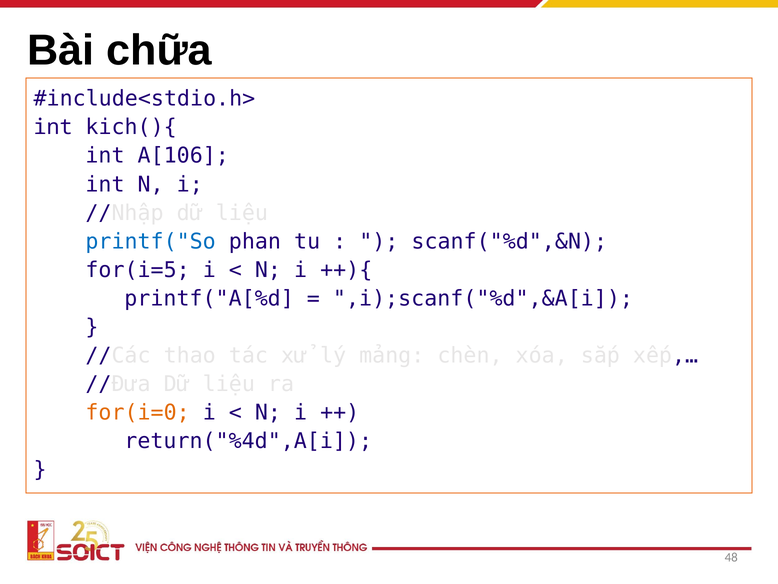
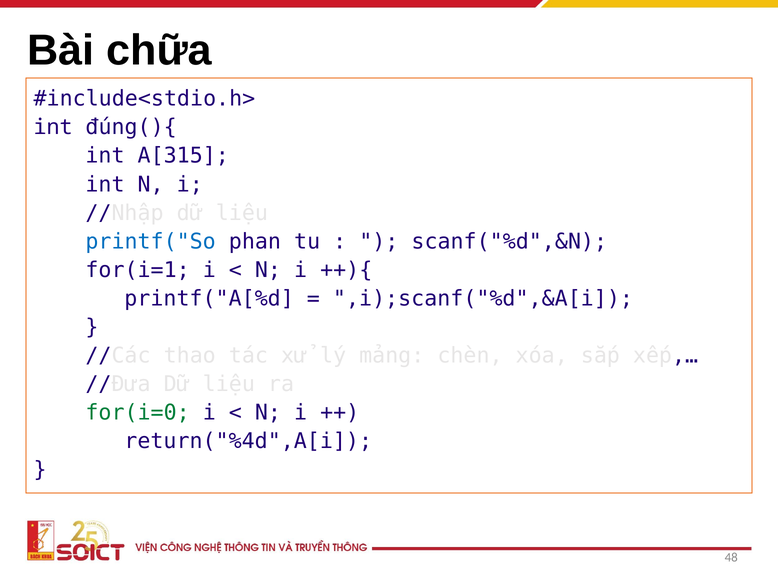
kich(){: kich(){ -> đúng(){ (131, 127)
A[106: A[106 -> A[315 (183, 156)
for(i=5: for(i=5 -> for(i=1 (138, 270)
for(i=0 colour: orange -> green (138, 412)
